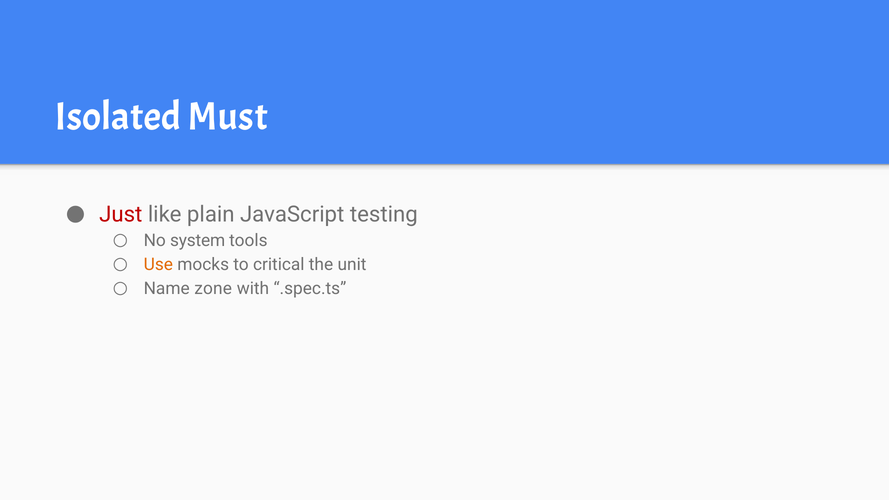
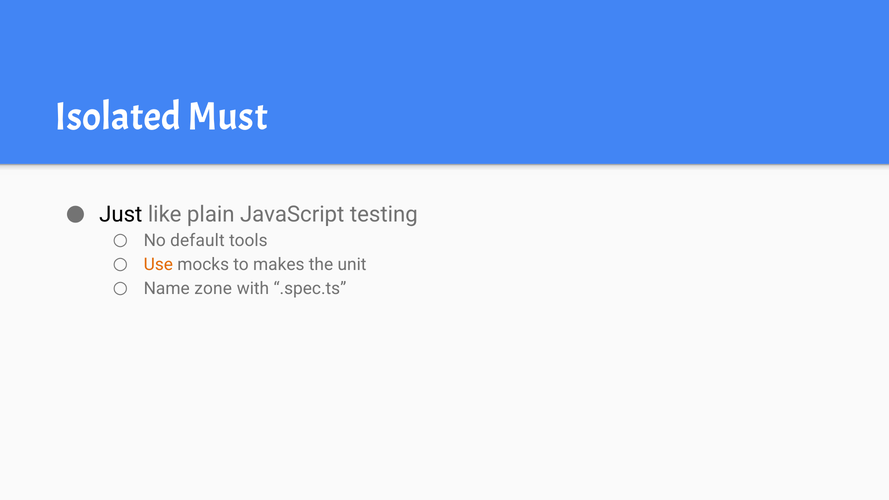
Just colour: red -> black (121, 214)
system: system -> default (197, 241)
critical: critical -> makes (279, 265)
